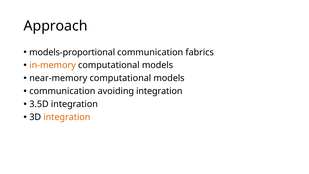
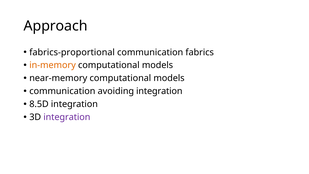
models-proportional: models-proportional -> fabrics-proportional (72, 52)
3.5D: 3.5D -> 8.5D (39, 104)
integration colour: orange -> purple (67, 117)
